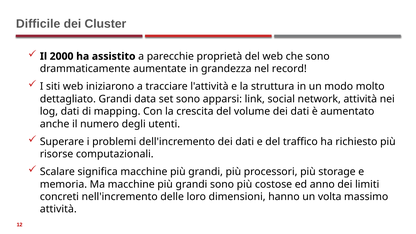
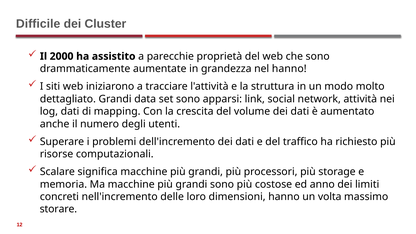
nel record: record -> hanno (289, 69)
attività: attività -> storare (58, 209)
